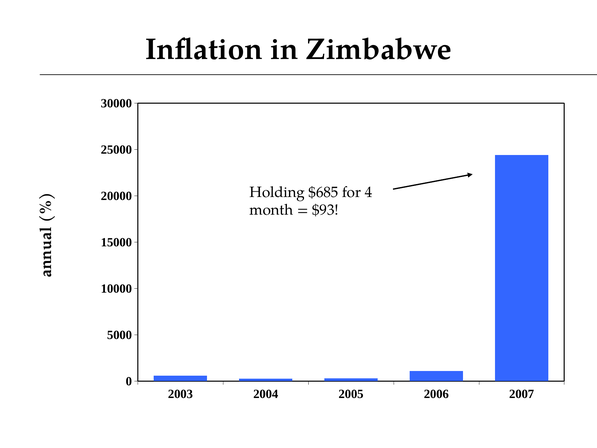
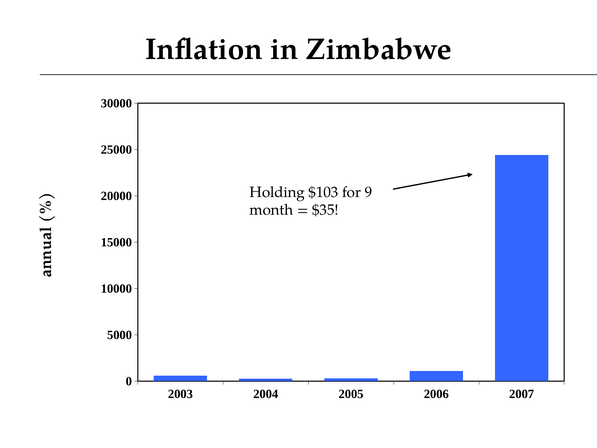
$685: $685 -> $103 (324, 192)
4: 4 -> 9 (368, 192)
$93: $93 -> $35 (325, 210)
